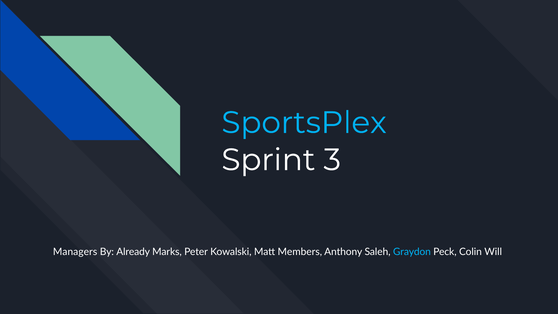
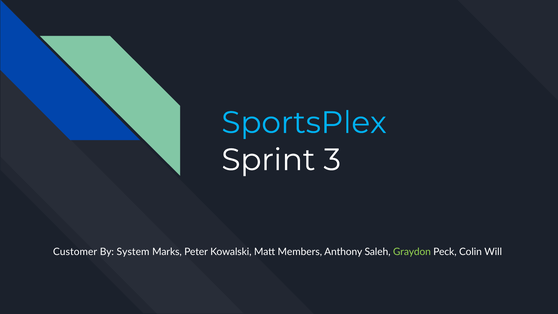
Managers: Managers -> Customer (75, 252)
Already: Already -> System (133, 252)
Graydon colour: light blue -> light green (412, 252)
